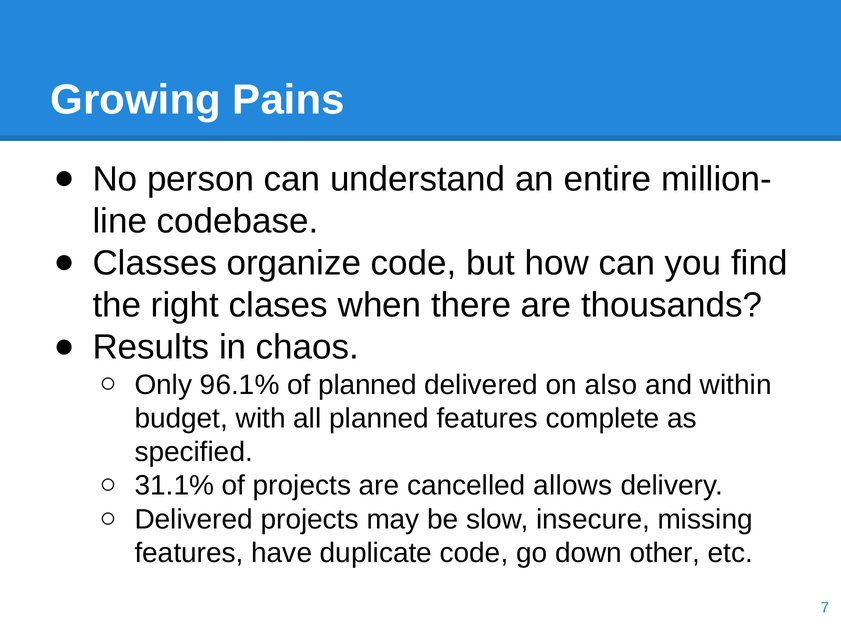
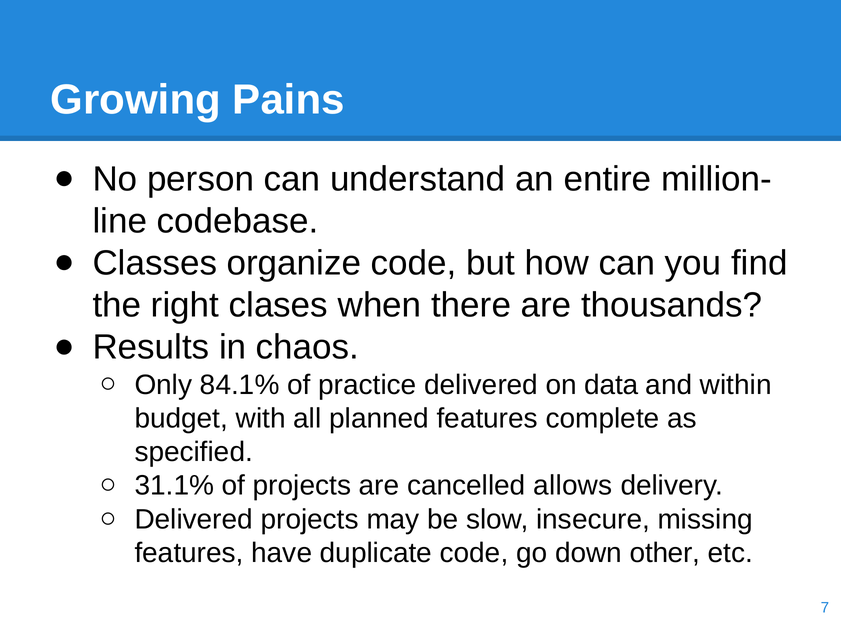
96.1%: 96.1% -> 84.1% (240, 385)
of planned: planned -> practice (367, 385)
also: also -> data (611, 385)
